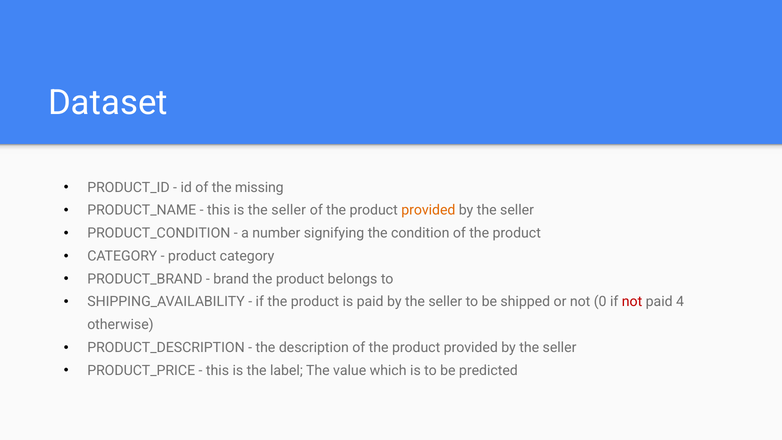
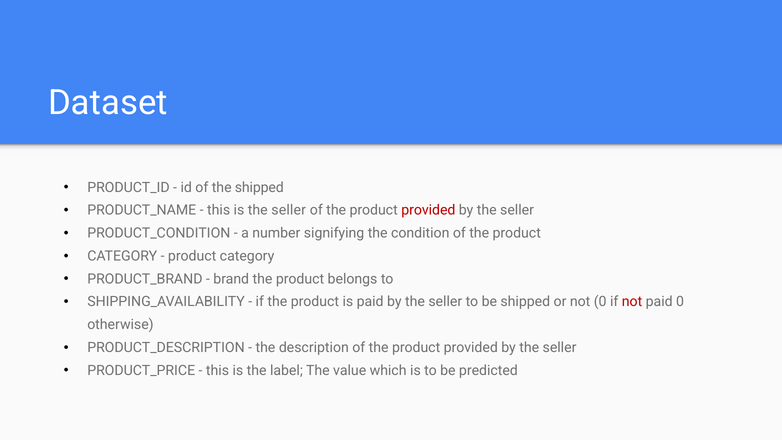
the missing: missing -> shipped (259, 187)
provided colour: orange -> red (428, 210)
paid 4: 4 -> 0 (680, 302)
